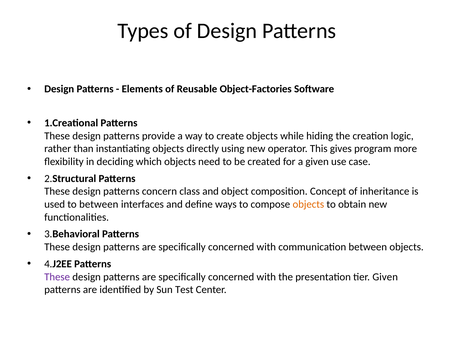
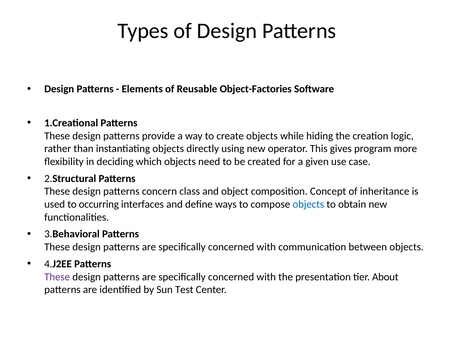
to between: between -> occurring (99, 204)
objects colour: orange -> blue (308, 204)
tier Given: Given -> About (385, 276)
